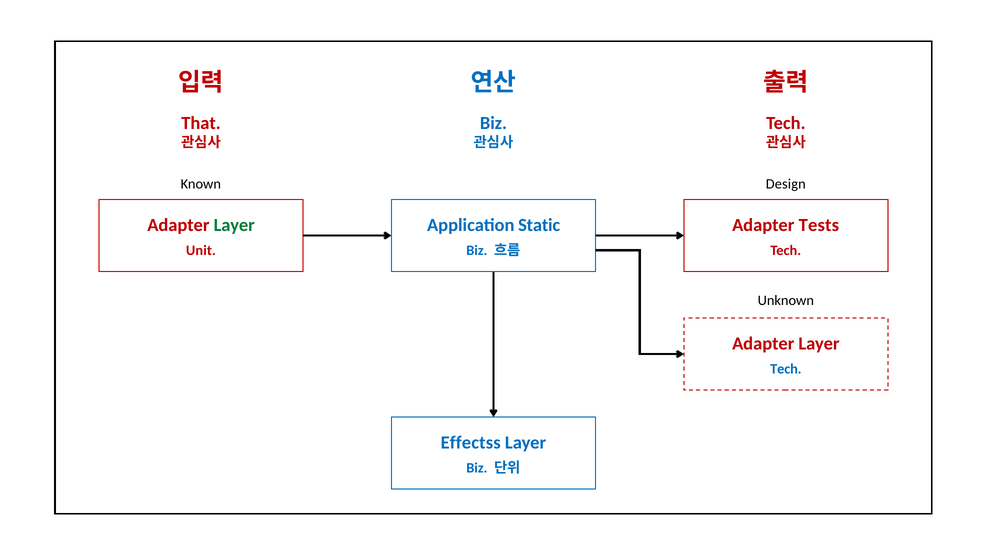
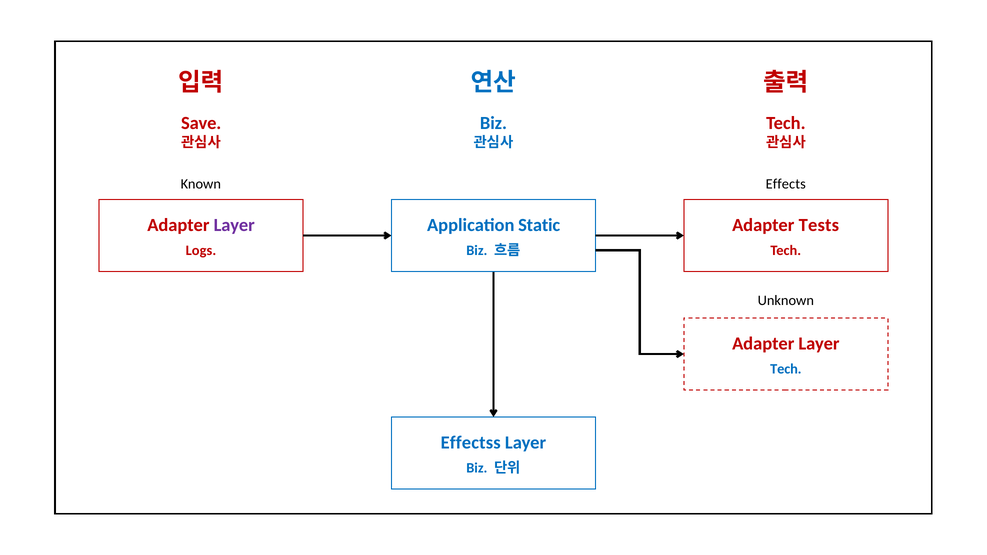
That: That -> Save (201, 123)
Design: Design -> Effects (786, 184)
Layer colour: green -> purple (234, 225)
Unit: Unit -> Logs (201, 251)
